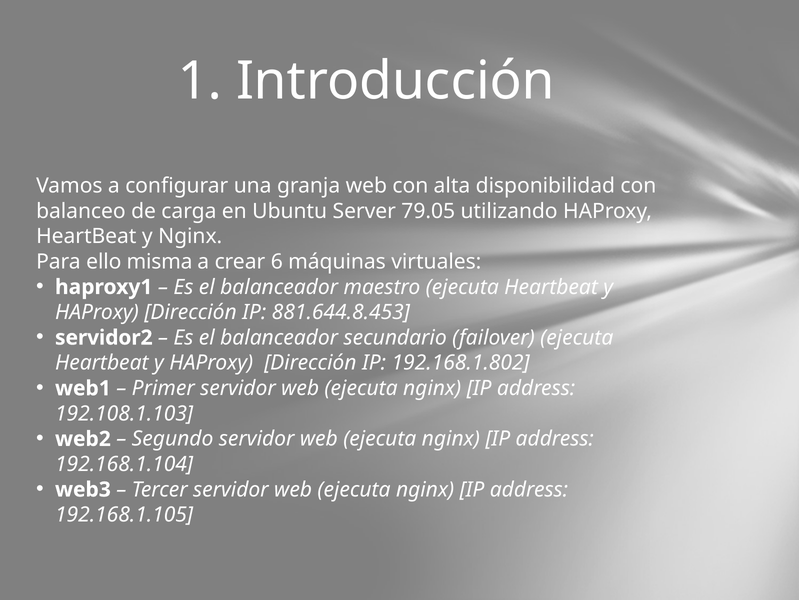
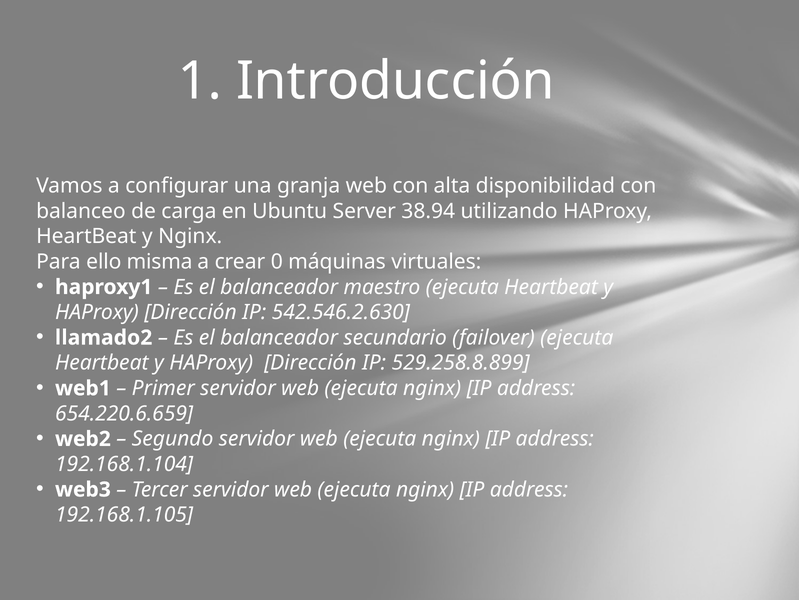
79.05: 79.05 -> 38.94 (428, 211)
6: 6 -> 0 (277, 261)
881.644.8.453: 881.644.8.453 -> 542.546.2.630 (341, 312)
servidor2: servidor2 -> llamado2 (104, 337)
192.168.1.802: 192.168.1.802 -> 529.258.8.899 (461, 363)
192.108.1.103: 192.108.1.103 -> 654.220.6.659 (124, 413)
